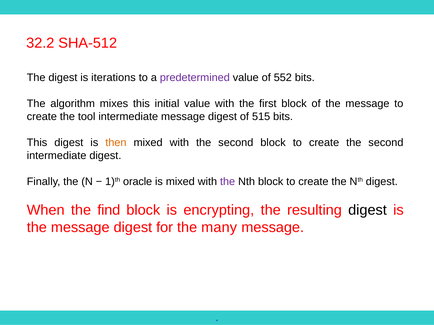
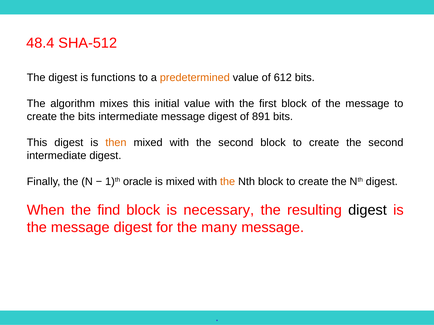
32.2: 32.2 -> 48.4 (40, 43)
iterations: iterations -> functions (113, 78)
predetermined colour: purple -> orange (195, 78)
552: 552 -> 612 (283, 78)
the tool: tool -> bits (87, 117)
515: 515 -> 891 (261, 117)
the colour: purple -> orange (228, 182)
encrypting: encrypting -> necessary (219, 210)
